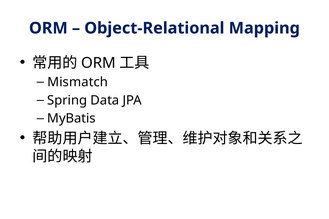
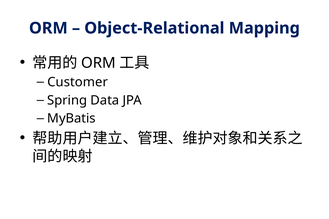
Mismatch: Mismatch -> Customer (78, 82)
